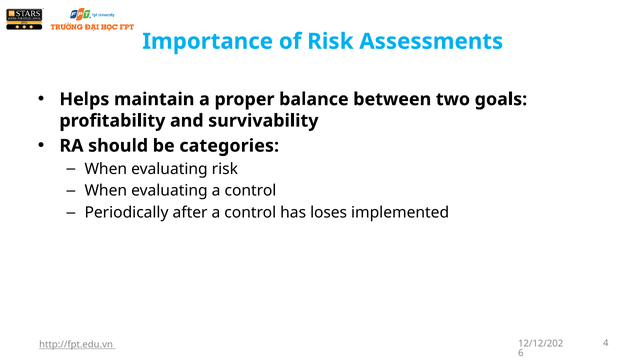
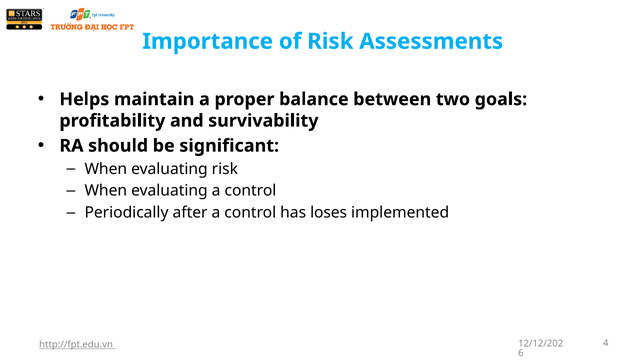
categories: categories -> significant (229, 146)
